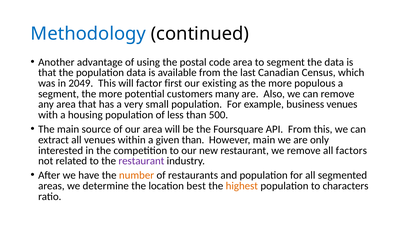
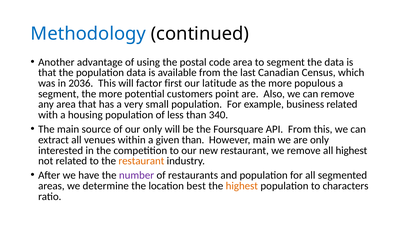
2049: 2049 -> 2036 (81, 83)
existing: existing -> latitude (219, 83)
many: many -> point (227, 94)
business venues: venues -> related (342, 104)
500: 500 -> 340 (219, 115)
our area: area -> only (152, 129)
all factors: factors -> highest (351, 150)
restaurant colour: purple -> orange (141, 161)
number colour: orange -> purple (137, 175)
